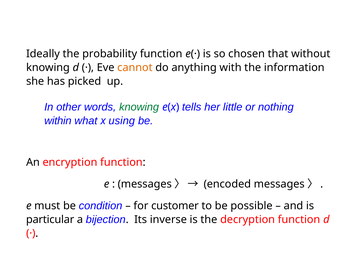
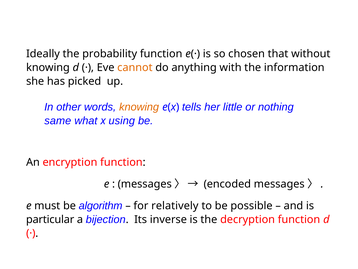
knowing colour: green -> orange (139, 107)
within: within -> same (58, 121)
condition: condition -> algorithm (101, 206)
customer: customer -> relatively (175, 206)
